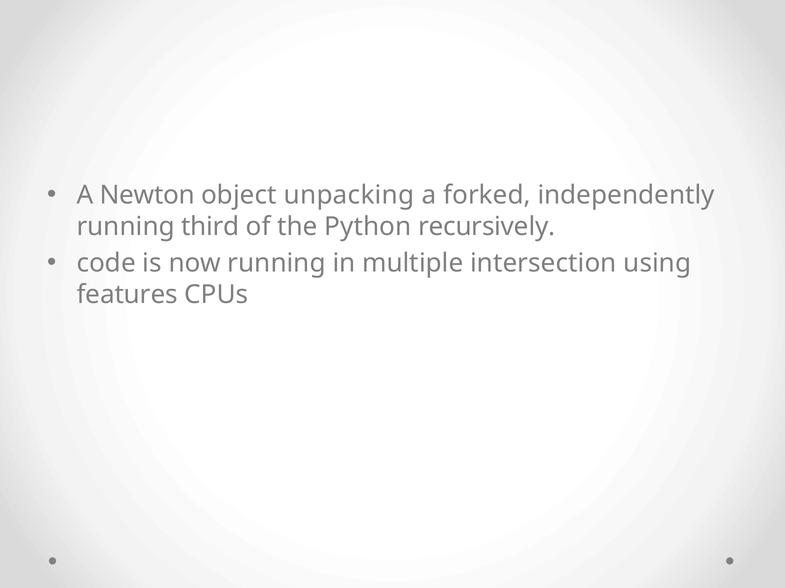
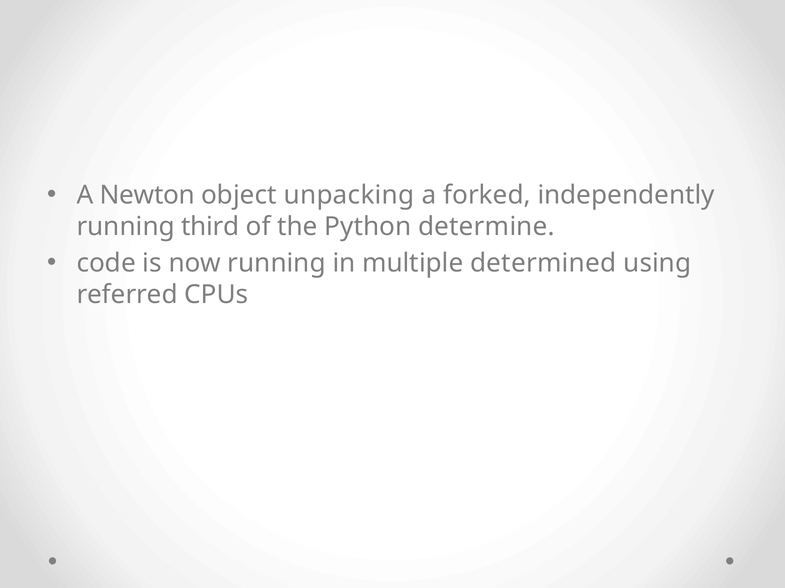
recursively: recursively -> determine (486, 227)
intersection: intersection -> determined (543, 263)
features: features -> referred (127, 295)
